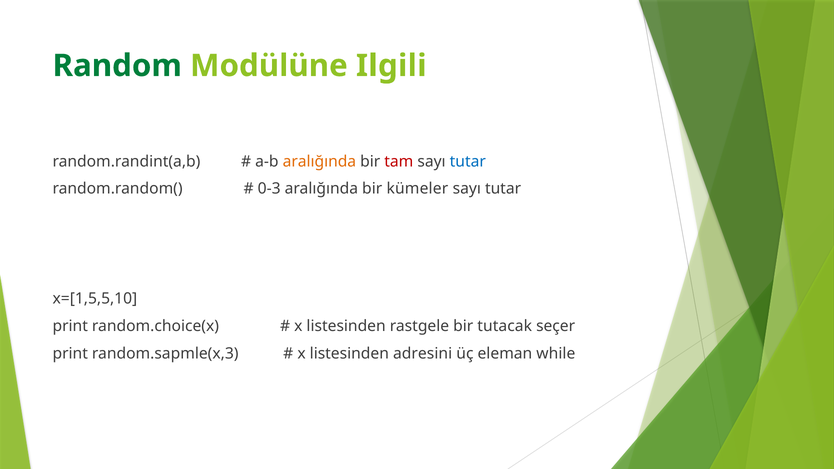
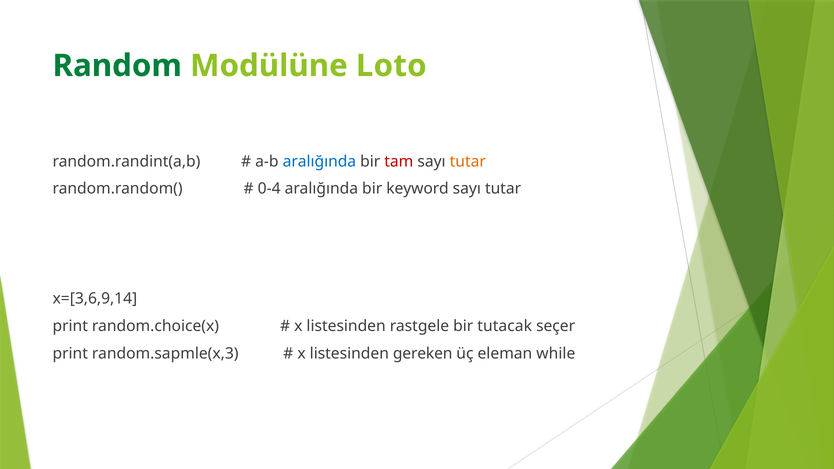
Ilgili: Ilgili -> Loto (391, 66)
aralığında colour: orange -> blue (319, 161)
tutar colour: blue -> orange (468, 161)
0-3: 0-3 -> 0-4 (269, 189)
kümeler: kümeler -> keyword (418, 189)
x=[1,5,5,10: x=[1,5,5,10 -> x=[3,6,9,14 (95, 299)
adresini: adresini -> gereken (423, 354)
